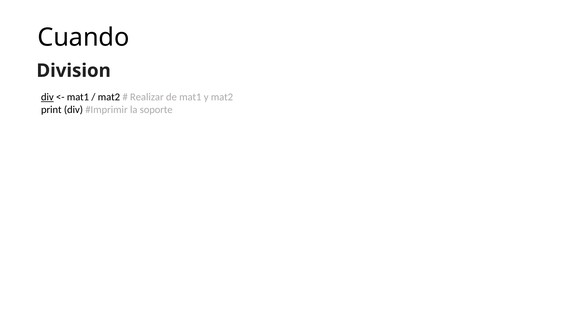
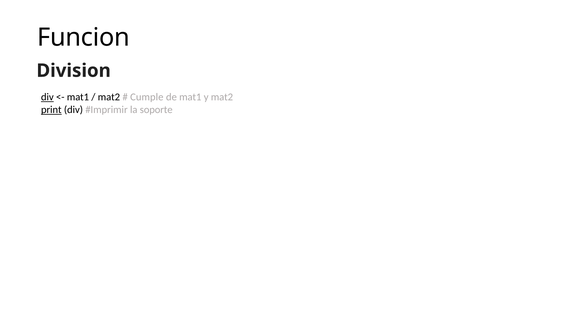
Cuando: Cuando -> Funcion (83, 37)
Realizar: Realizar -> Cumple (147, 97)
print underline: none -> present (51, 110)
